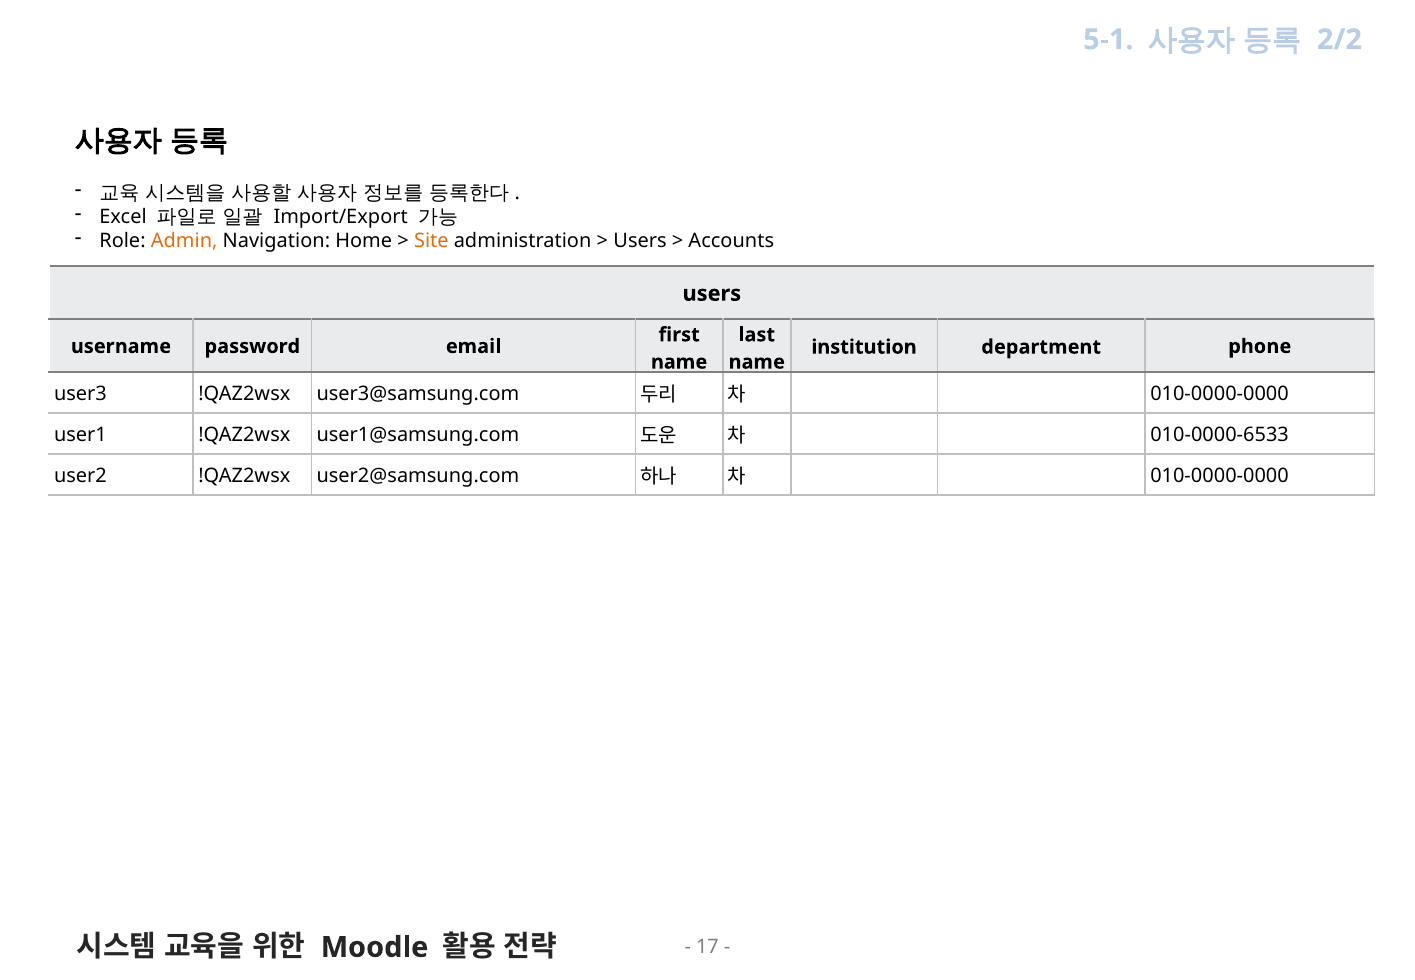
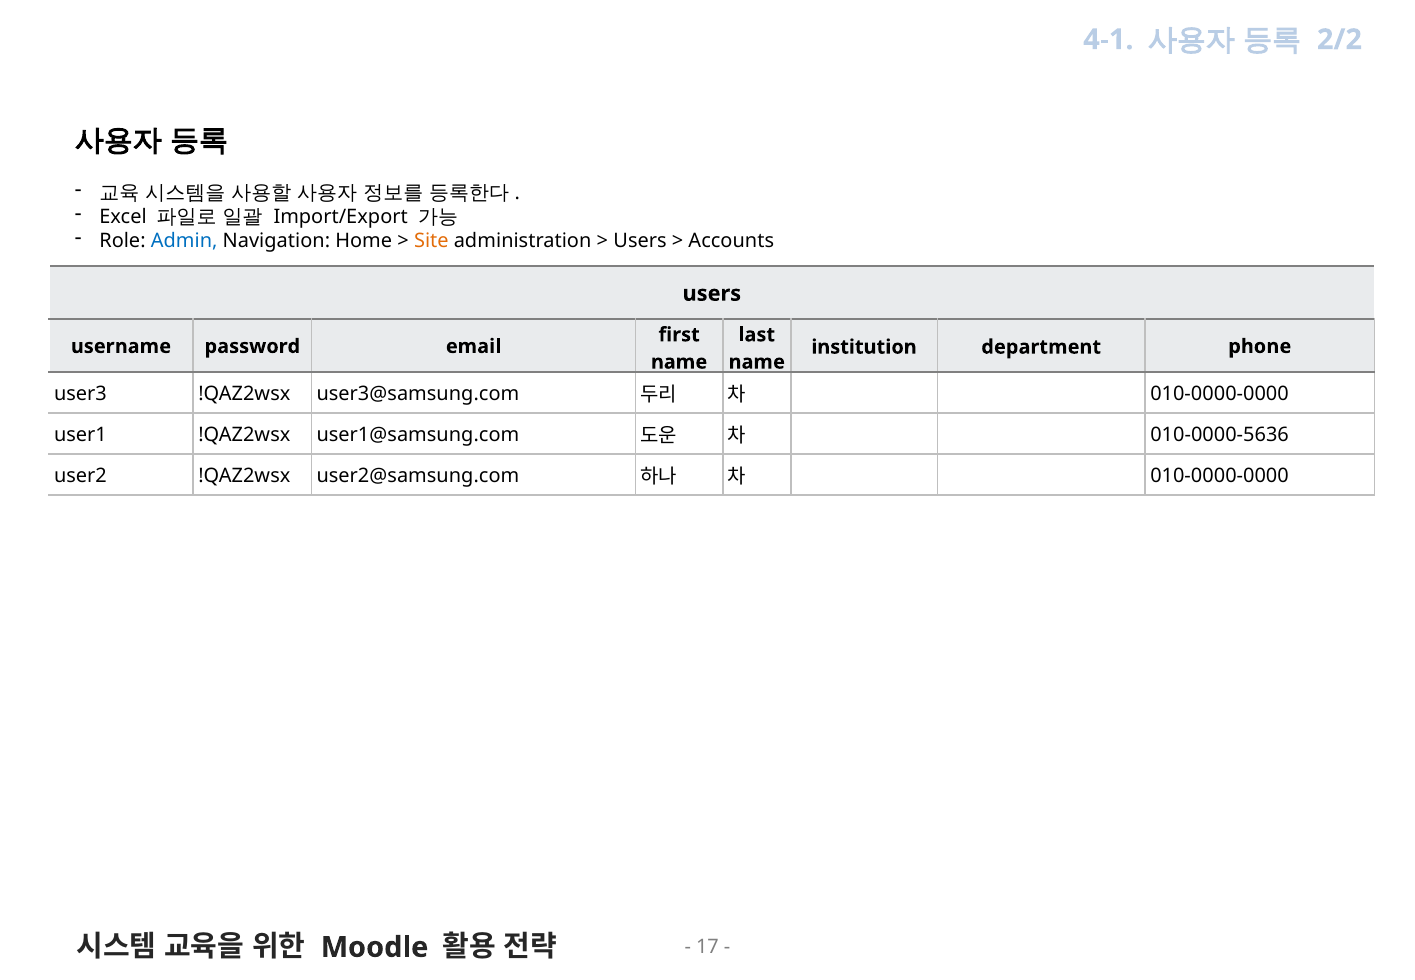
5-1: 5-1 -> 4-1 (1108, 40)
Admin colour: orange -> blue (184, 241)
010-0000-6533: 010-0000-6533 -> 010-0000-5636 (1220, 434)
